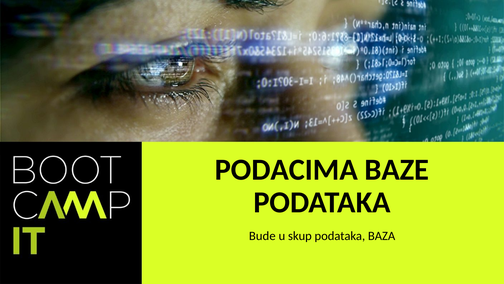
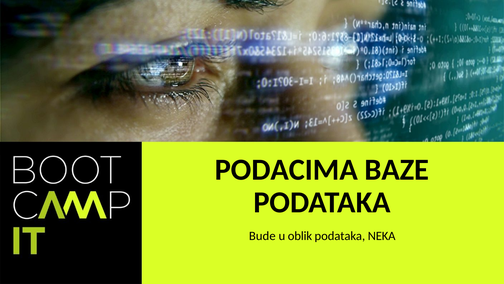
skup: skup -> oblik (300, 236)
BAZA: BAZA -> NEKA (382, 236)
